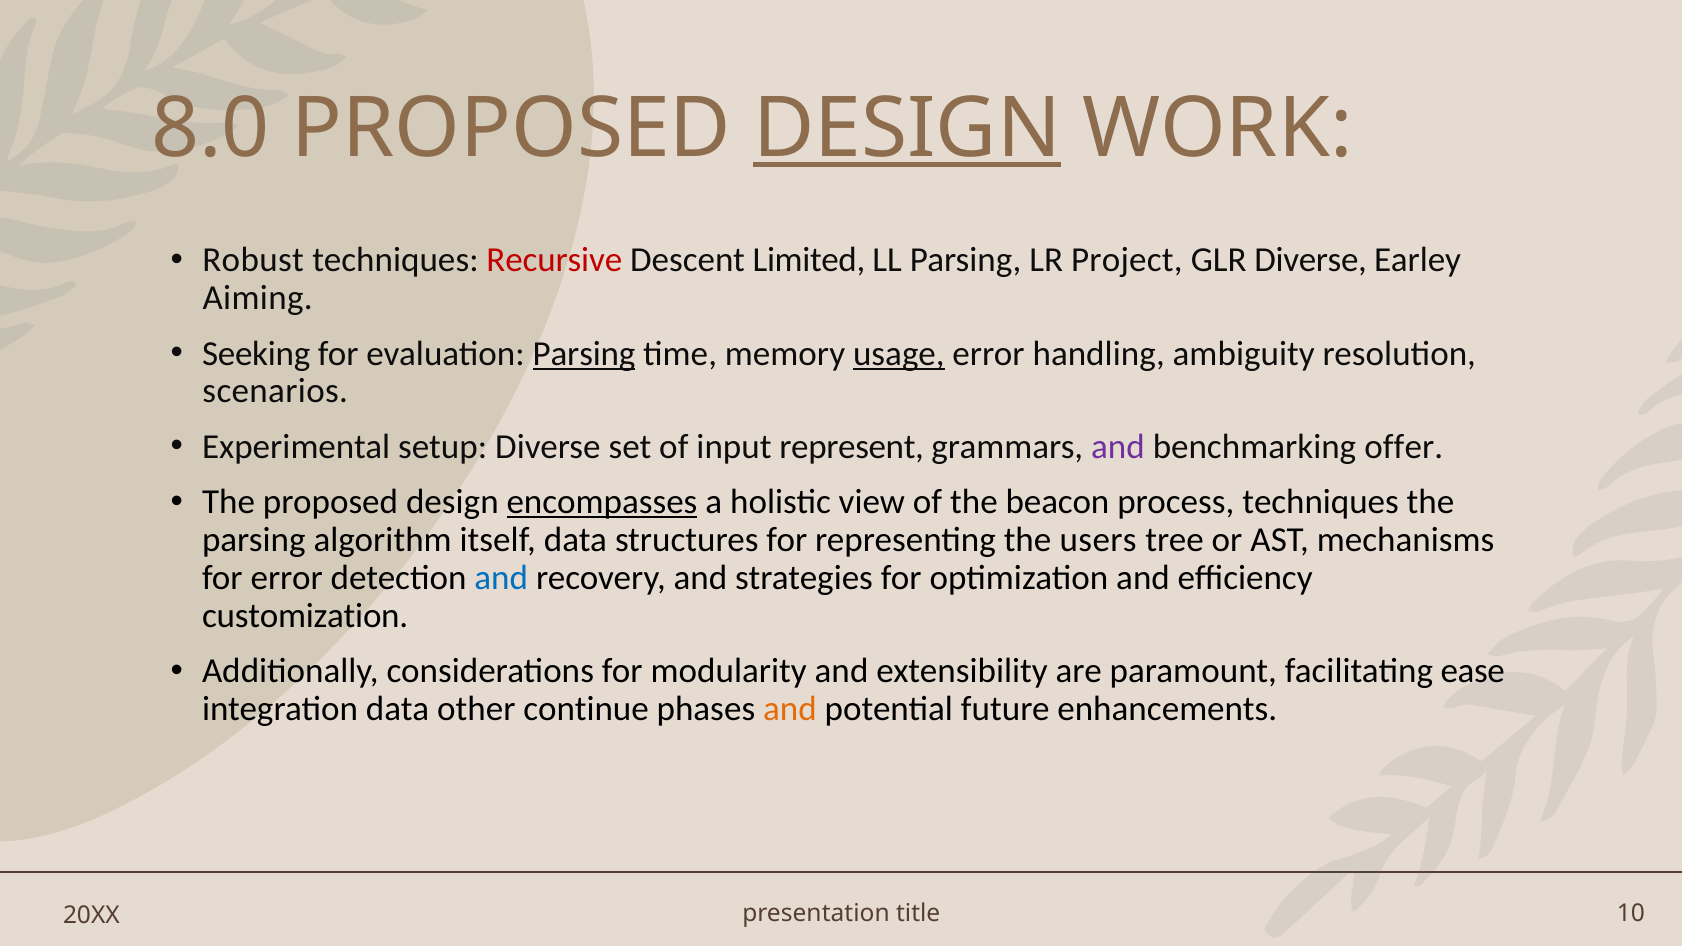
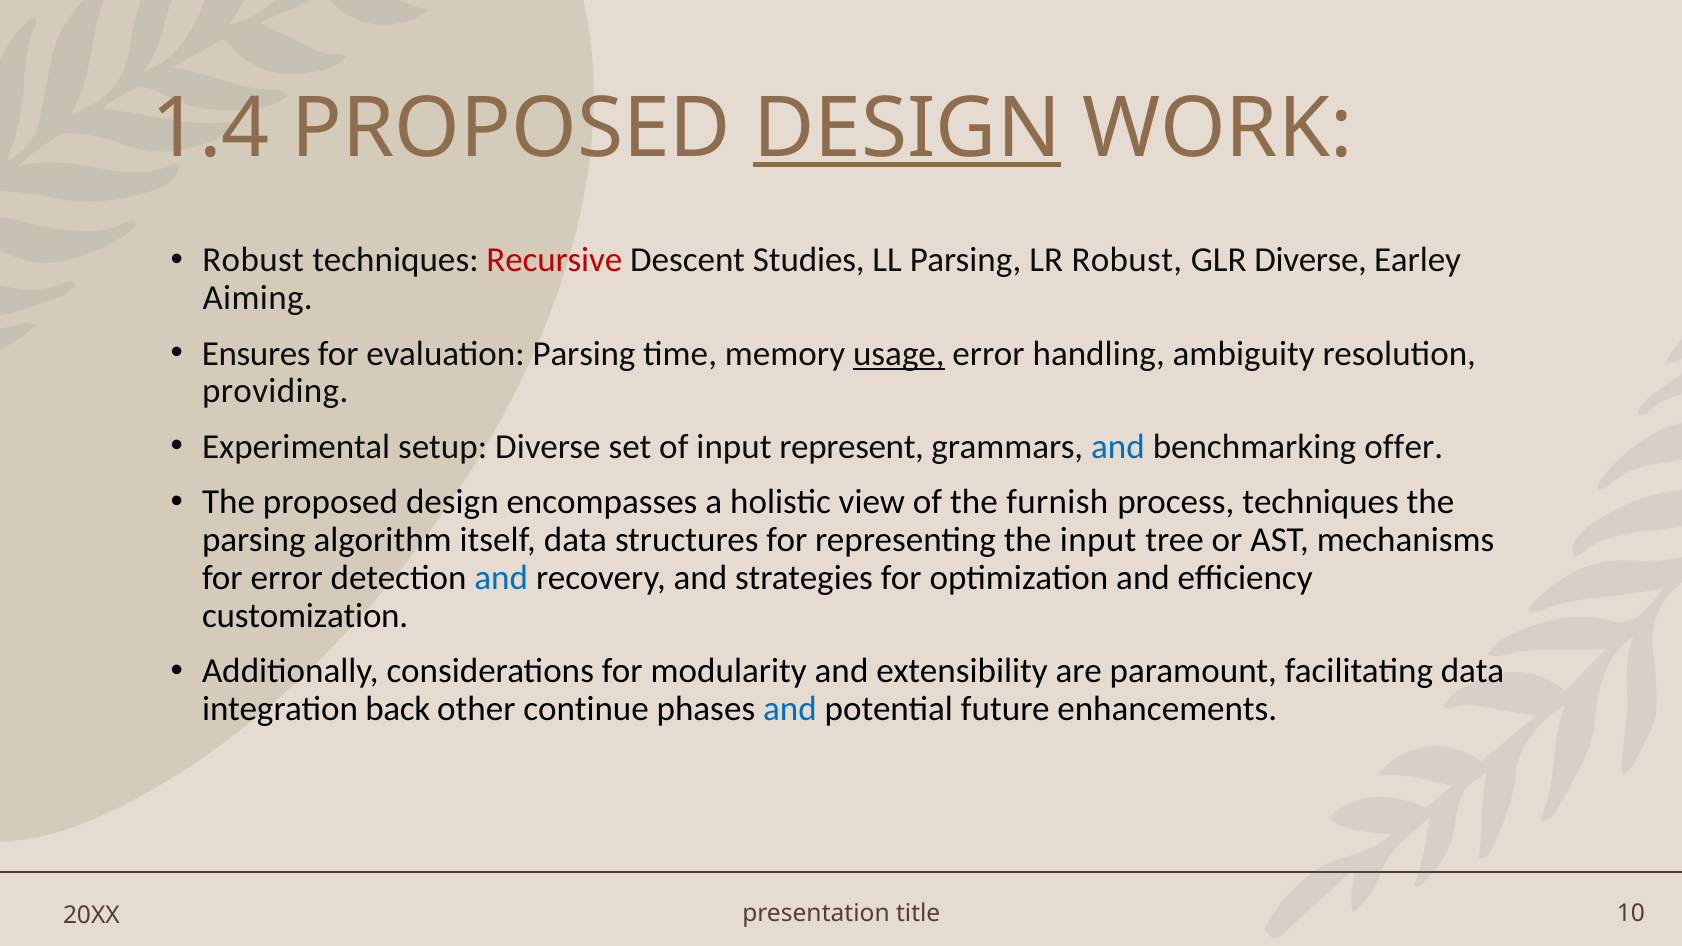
8.0: 8.0 -> 1.4 (211, 128)
Limited: Limited -> Studies (809, 260)
LR Project: Project -> Robust (1127, 260)
Seeking: Seeking -> Ensures (256, 354)
Parsing underline: present -> none (584, 354)
scenarios: scenarios -> providing (275, 391)
and colour: purple -> blue (1118, 447)
encompasses underline: present -> none (602, 502)
beacon: beacon -> furnish (1057, 502)
the users: users -> input (1098, 540)
facilitating ease: ease -> data (1473, 671)
integration data: data -> back (398, 709)
and colour: orange -> blue (790, 709)
